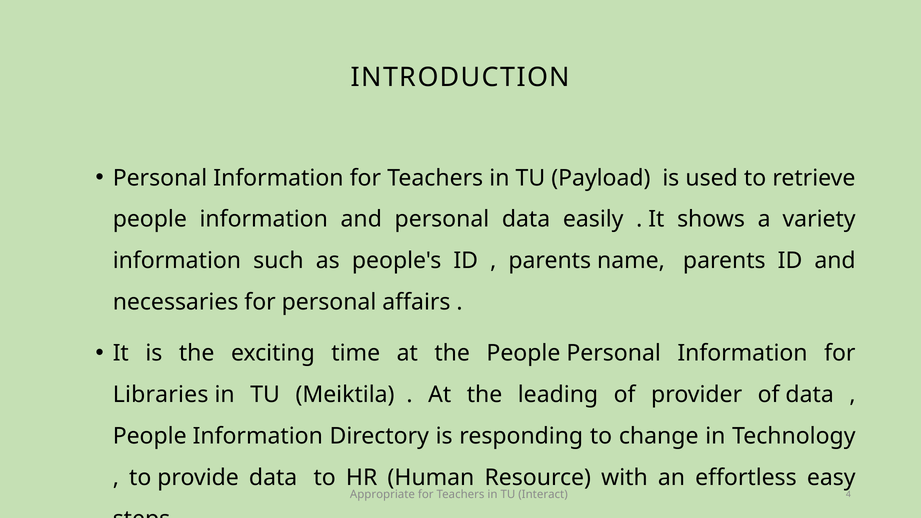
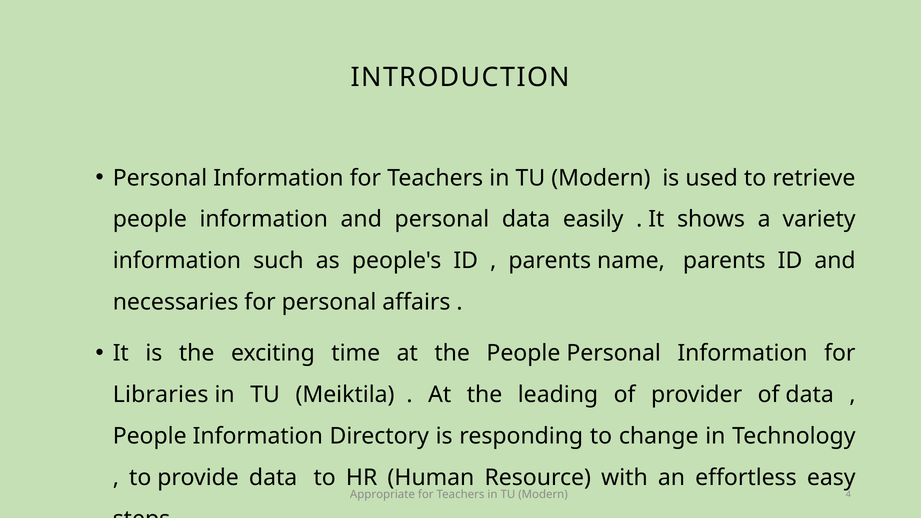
Payload: Payload -> Modern (601, 178)
Interact: Interact -> Modern (543, 495)
